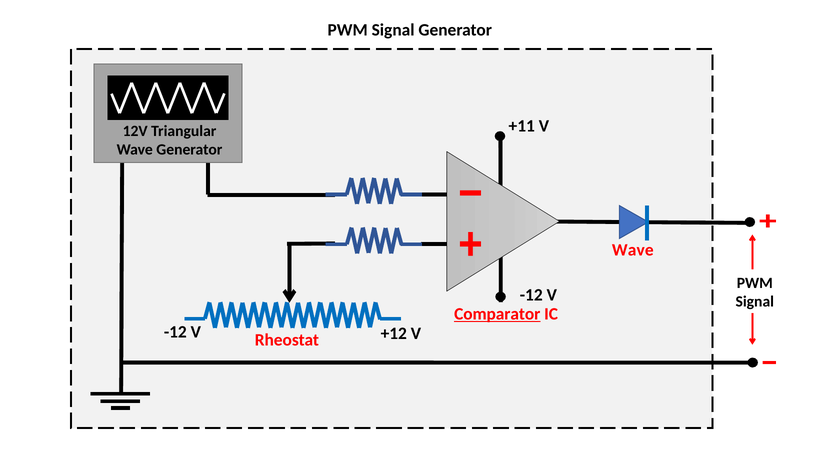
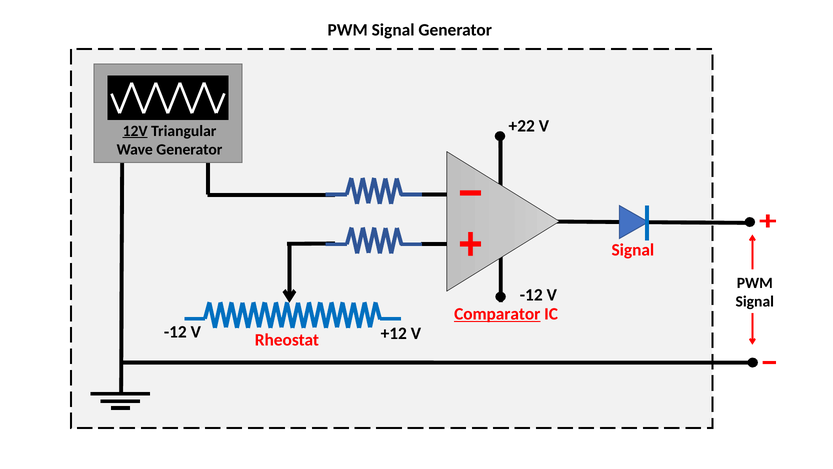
+11: +11 -> +22 (522, 126)
12V underline: none -> present (135, 131)
Wave: Wave -> Signal (633, 250)
